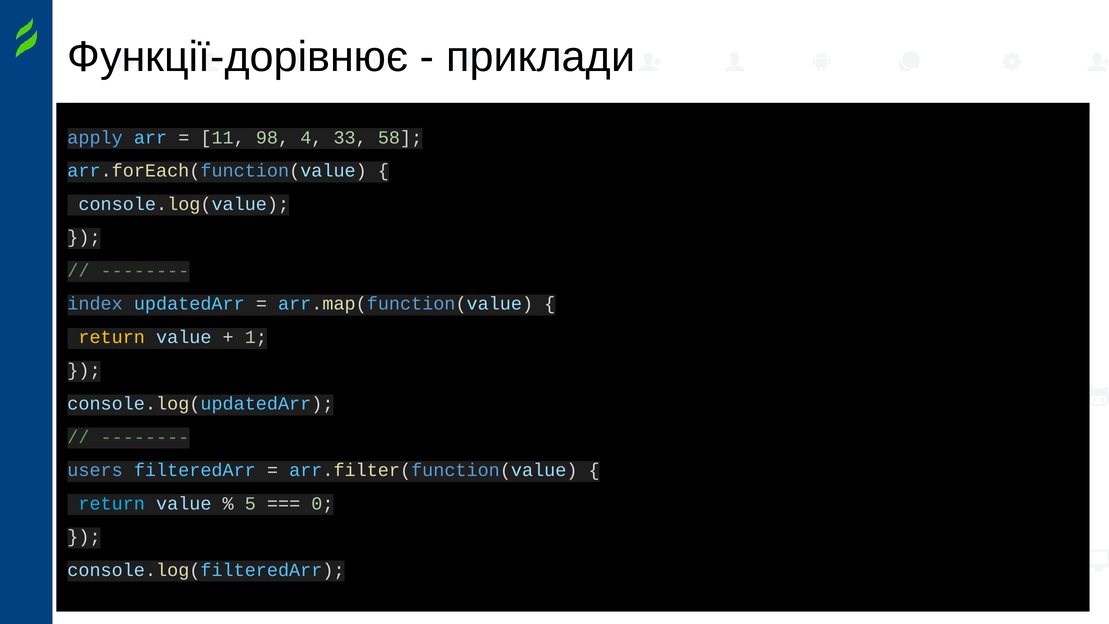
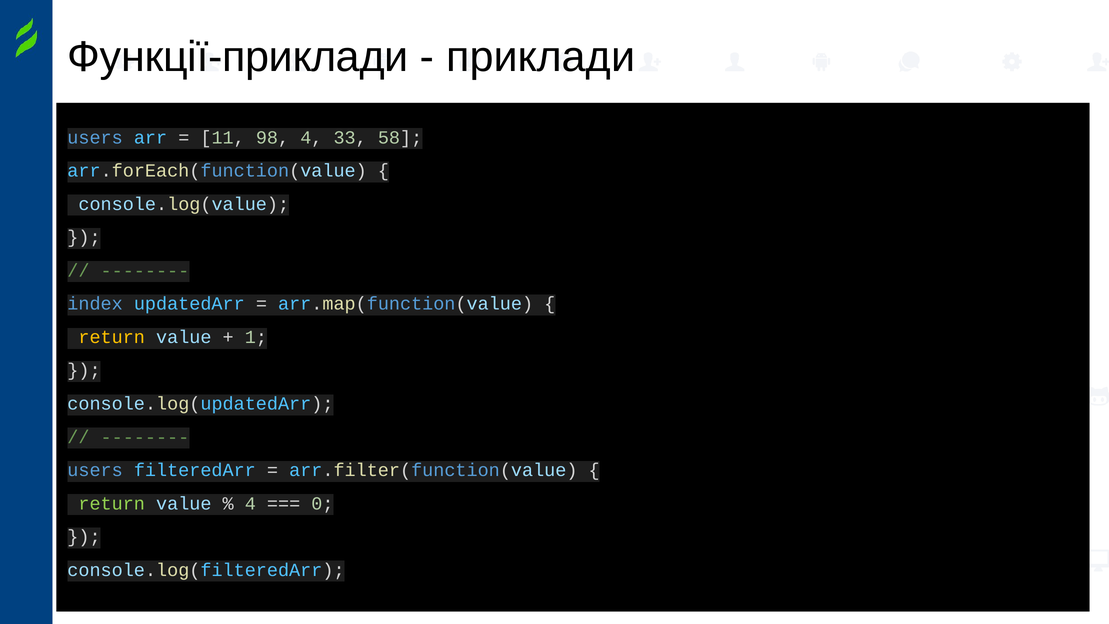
Функції-дорівнює: Функції-дорівнює -> Функції-приклади (238, 57)
apply: apply -> users (95, 137)
return colour: light blue -> light green (112, 503)
5: 5 -> 4 (250, 503)
